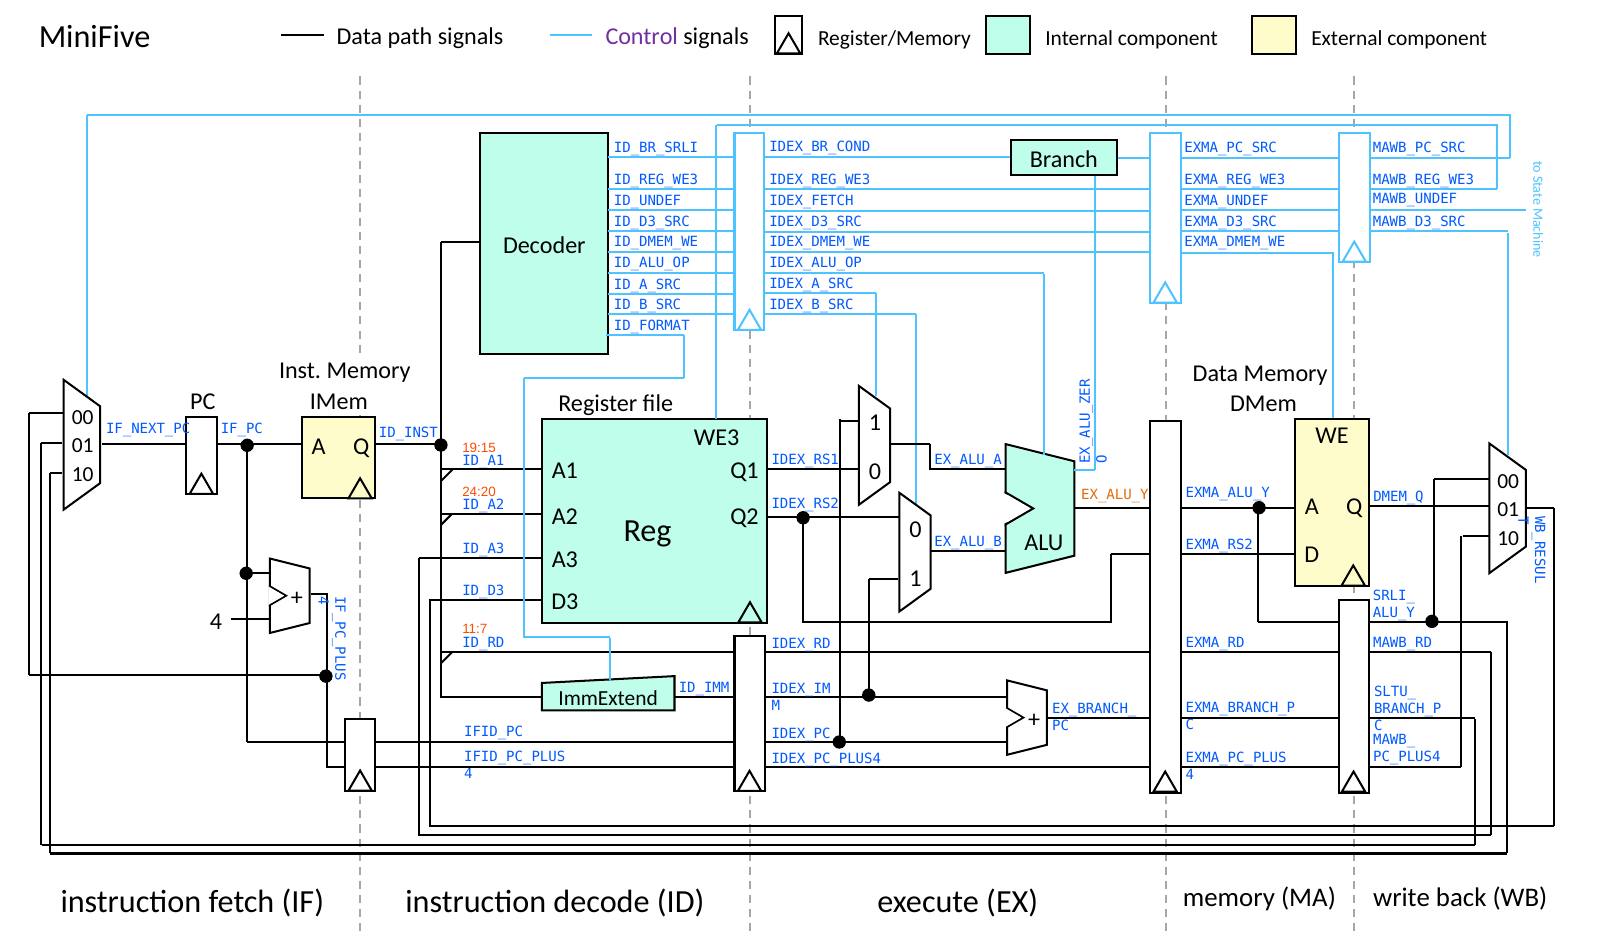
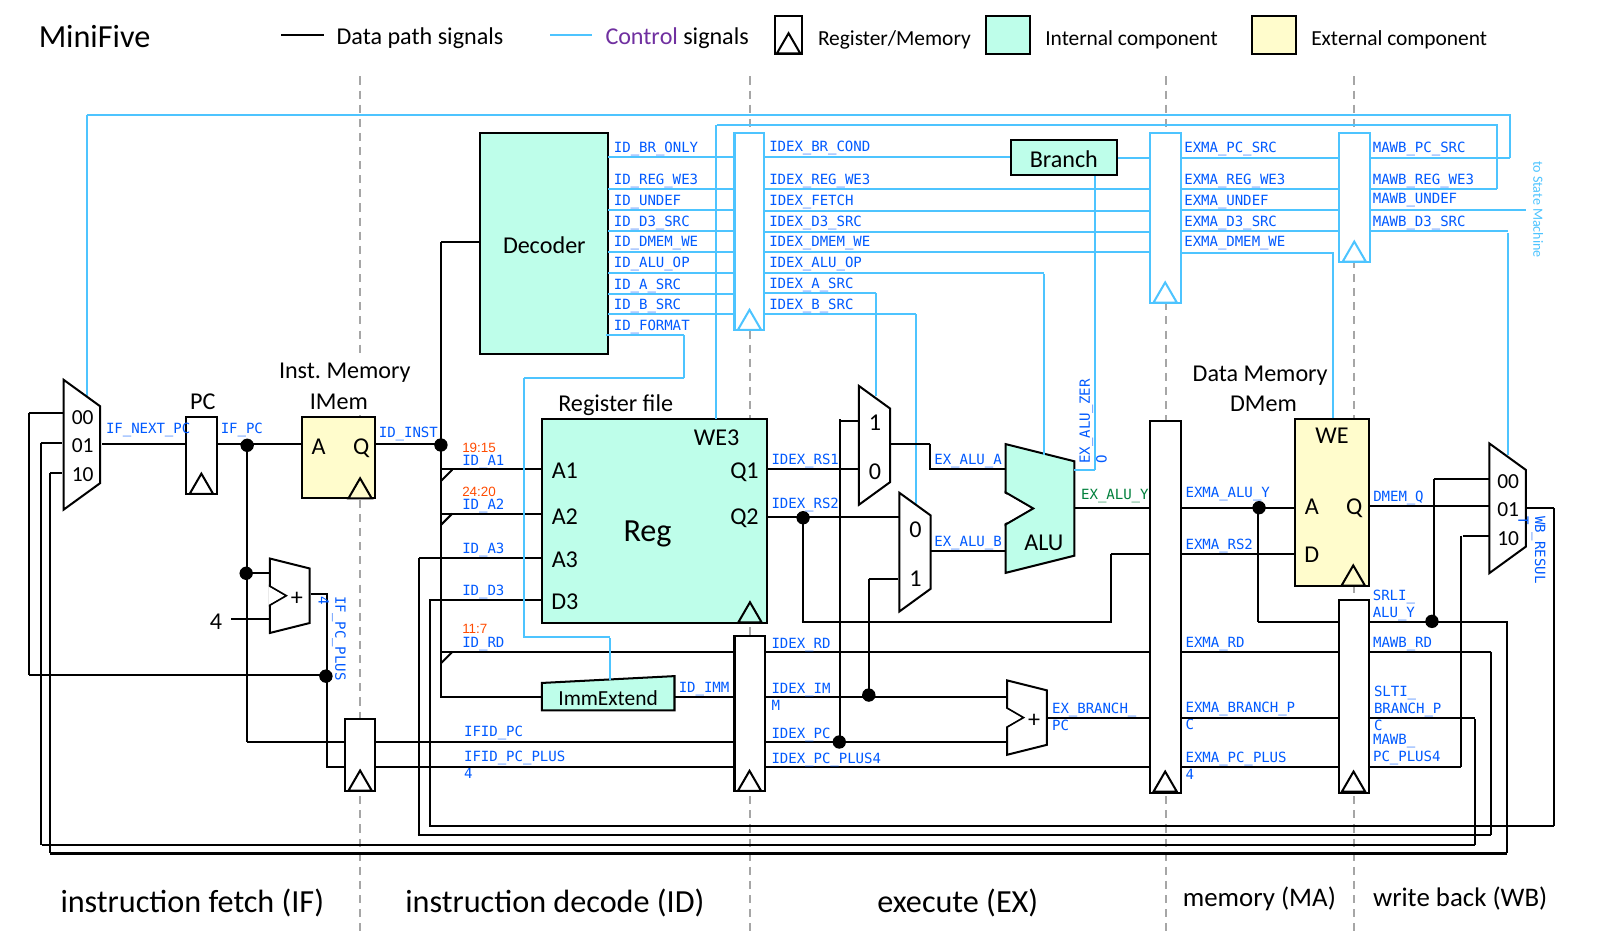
ID_BR_SRLI: ID_BR_SRLI -> ID_BR_ONLY (656, 148)
EX_ALU_Y colour: orange -> green (1115, 494)
SLTU_: SLTU_ -> SLTI_ (1395, 691)
